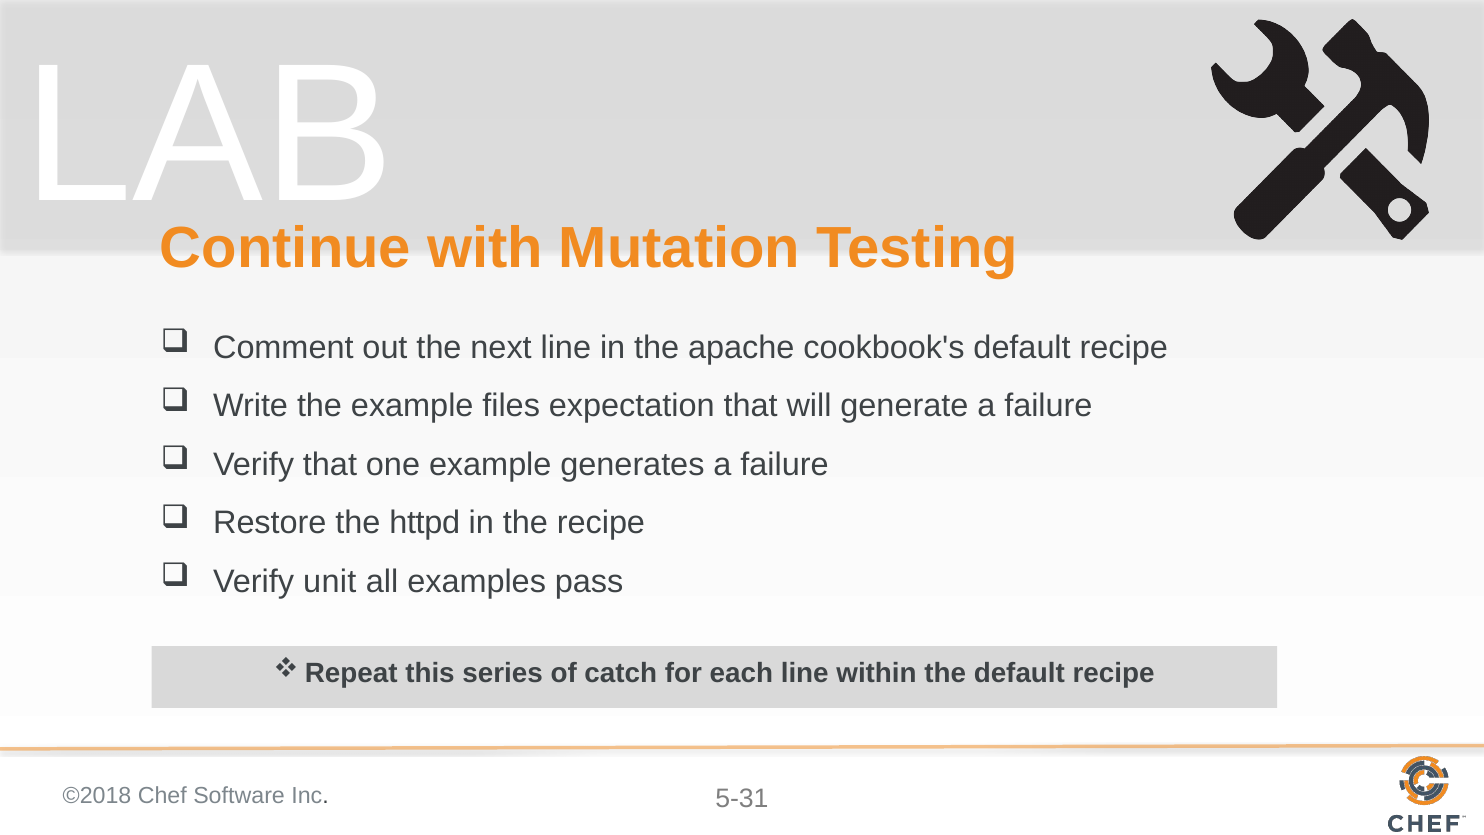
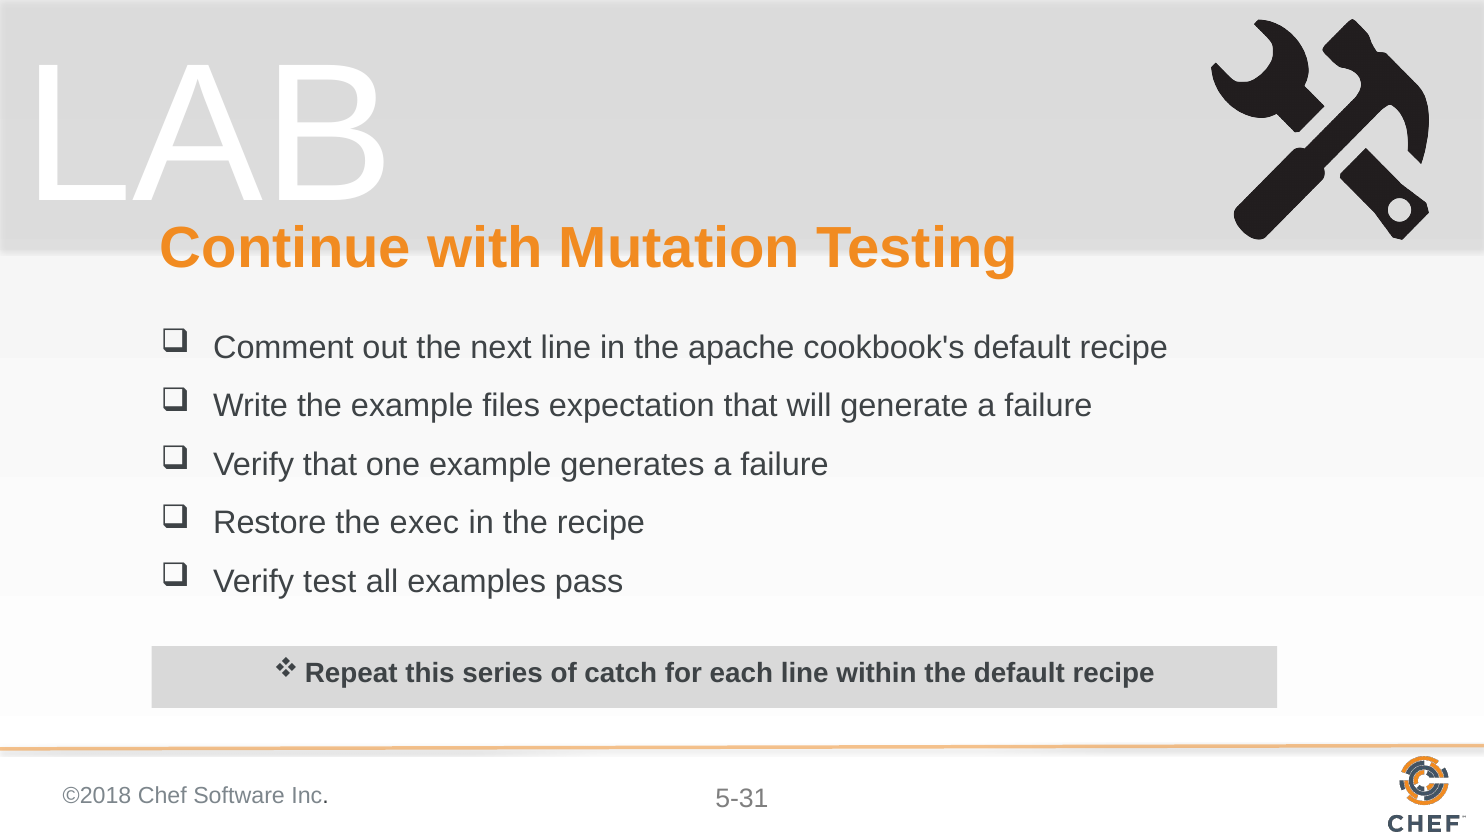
httpd: httpd -> exec (424, 523)
unit: unit -> test (330, 581)
